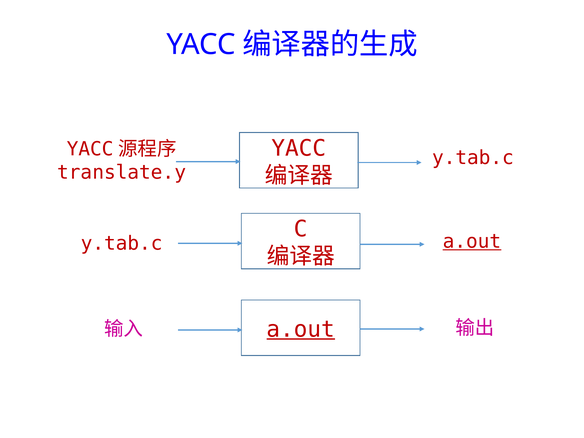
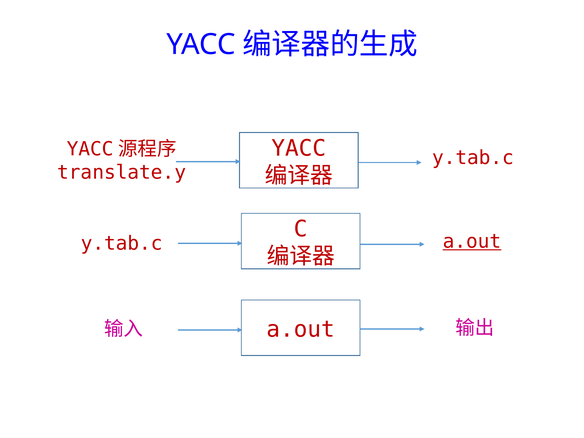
a.out underline: present -> none (301, 329)
